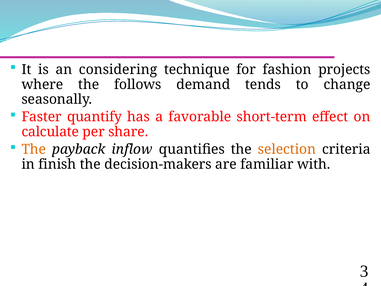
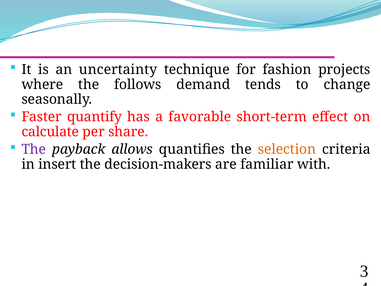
considering: considering -> uncertainty (118, 70)
The colour: orange -> purple (34, 149)
inflow: inflow -> allows (132, 149)
finish: finish -> insert (57, 164)
